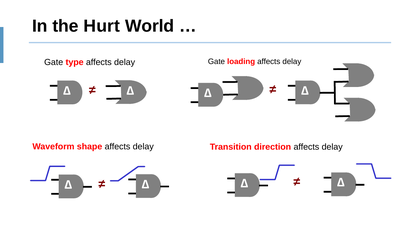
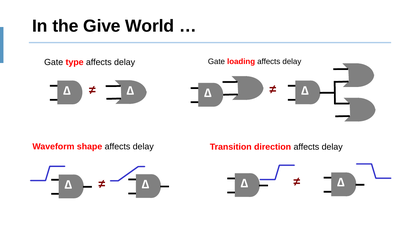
Hurt: Hurt -> Give (102, 26)
